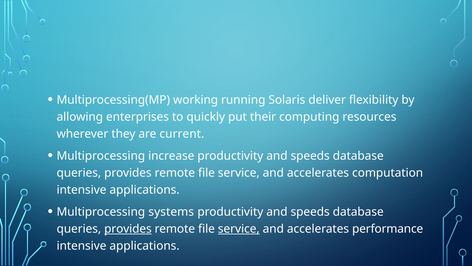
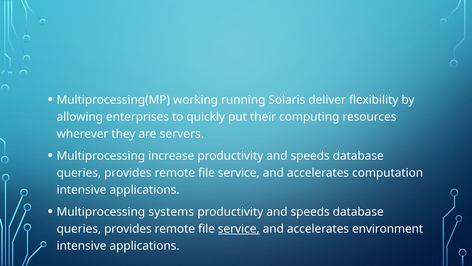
current: current -> servers (182, 134)
provides underline: present -> none (128, 228)
performance: performance -> environment (388, 228)
